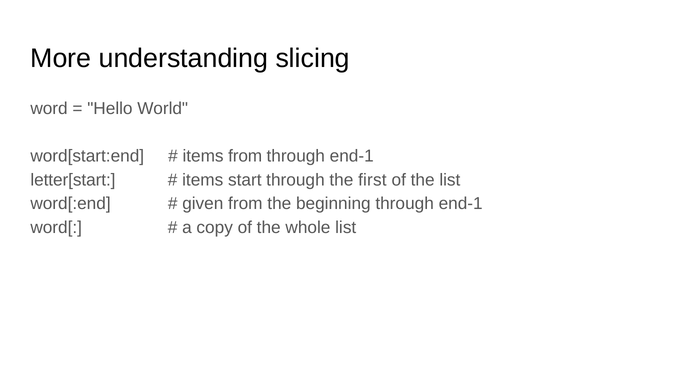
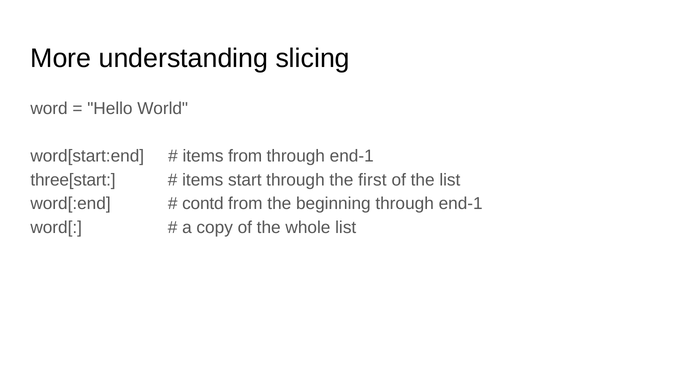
letter[start: letter[start -> three[start (73, 180)
given: given -> contd (203, 203)
